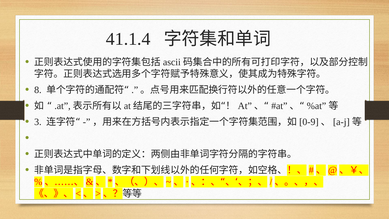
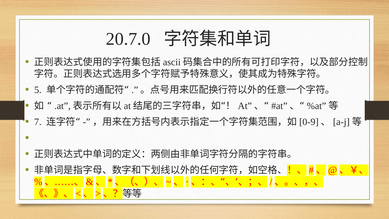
41.1.4: 41.1.4 -> 20.7.0 (128, 39)
8: 8 -> 5 (38, 90)
3: 3 -> 7 (38, 122)
